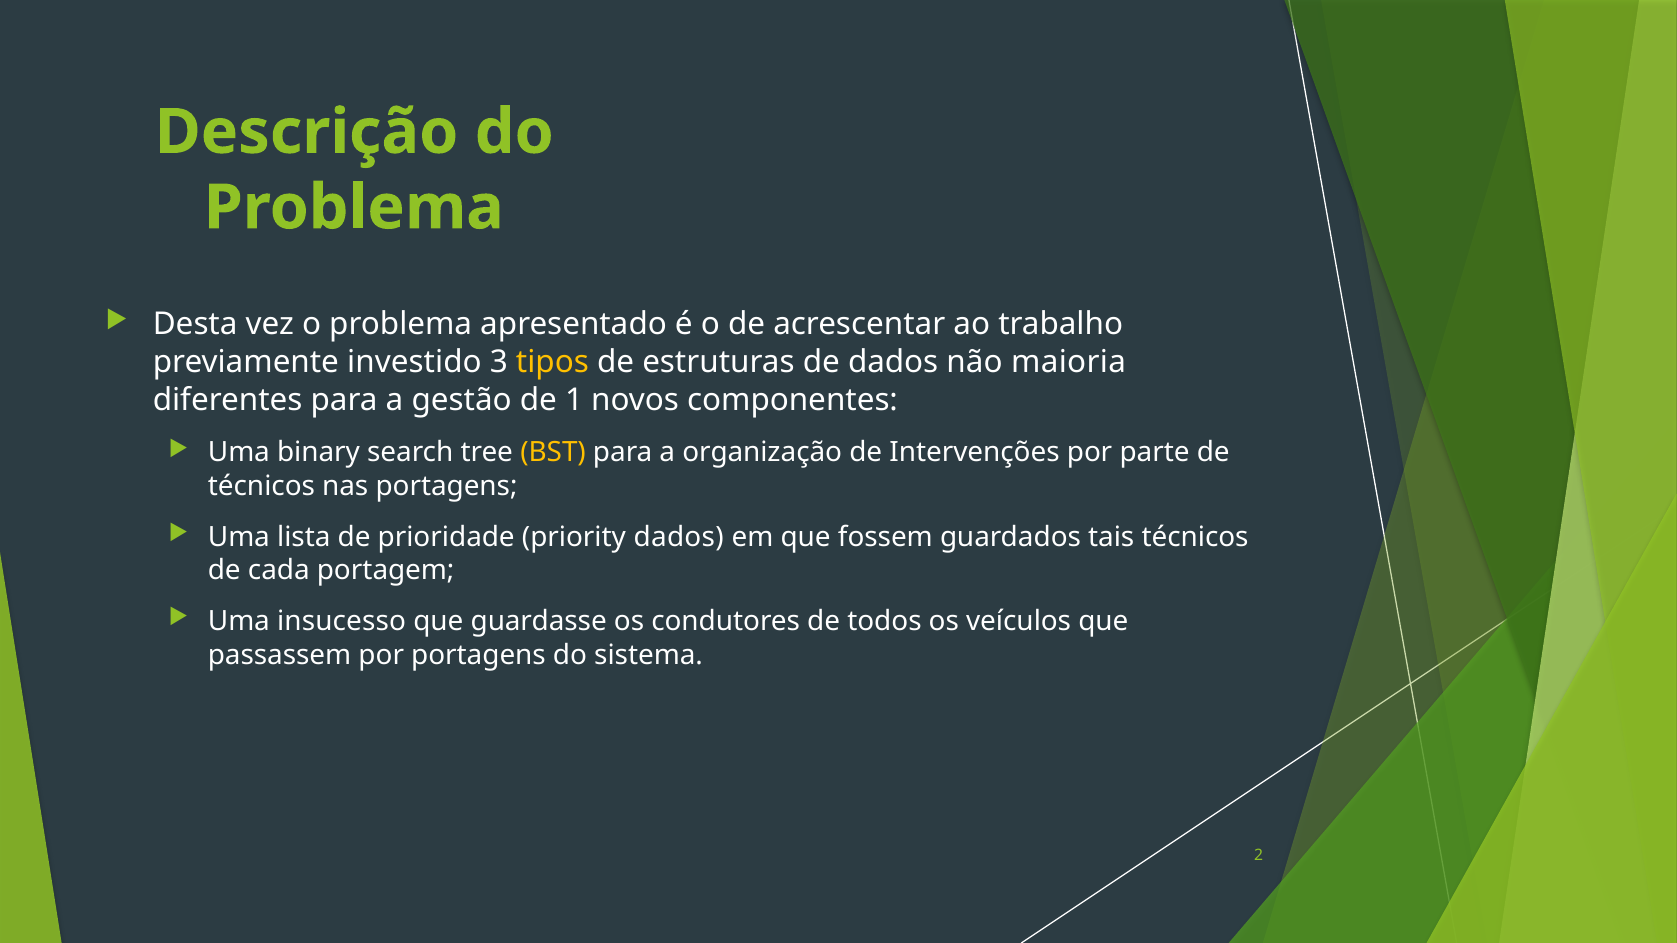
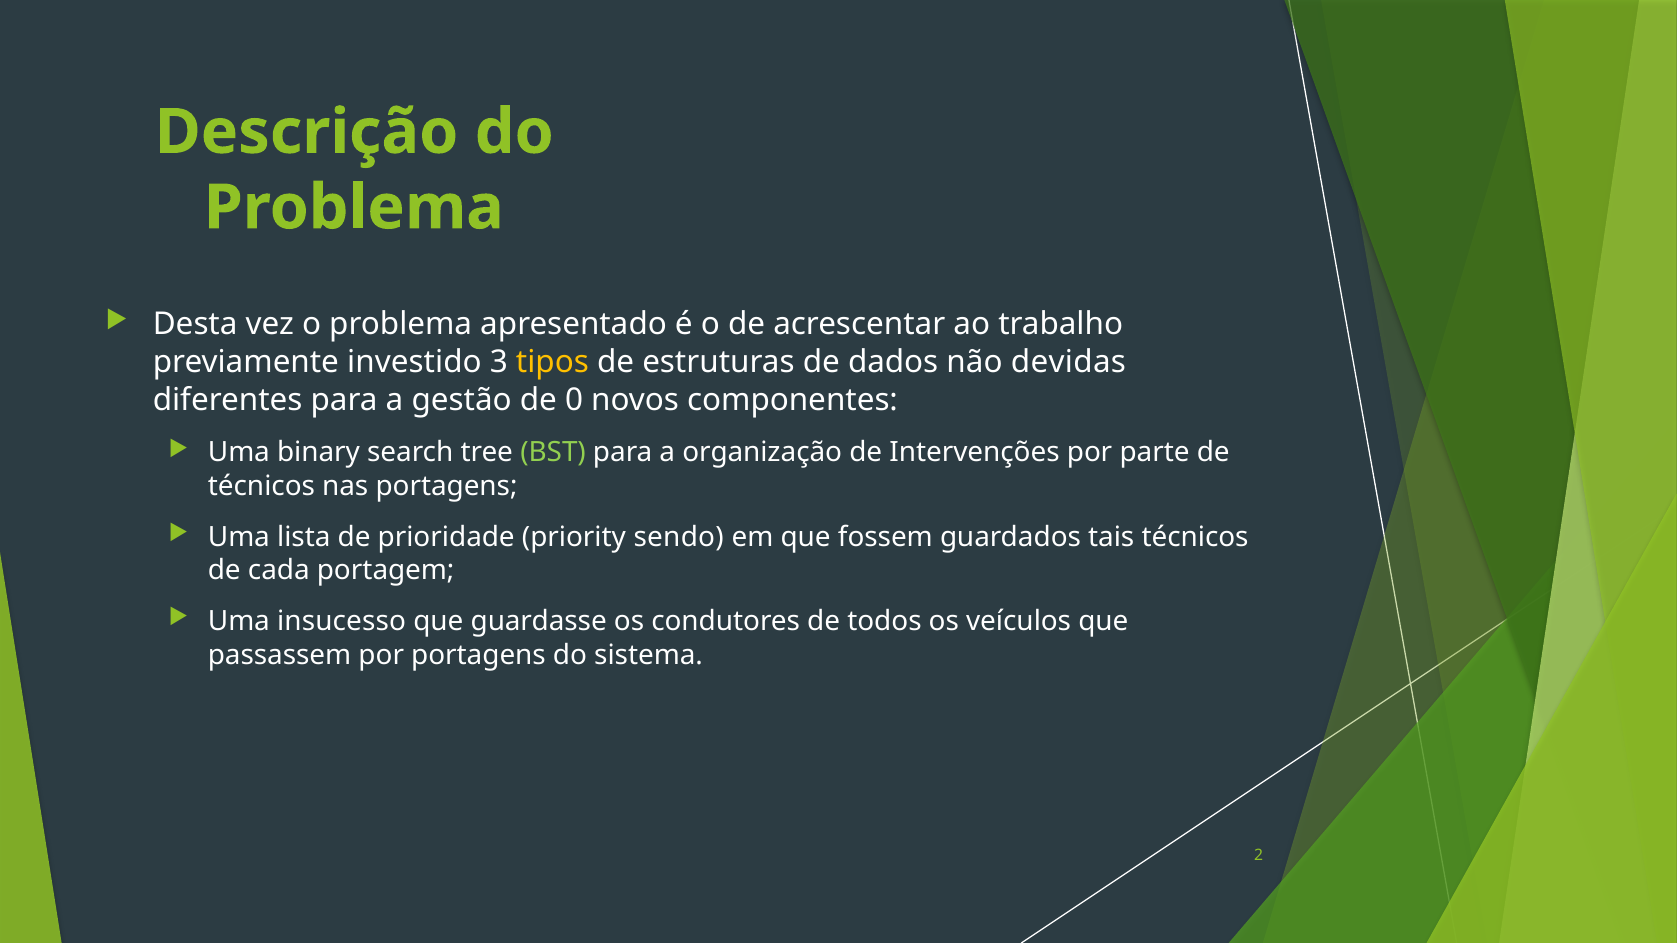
maioria: maioria -> devidas (1069, 362)
1: 1 -> 0 (574, 400)
BST colour: yellow -> light green (553, 453)
priority dados: dados -> sendo (679, 537)
